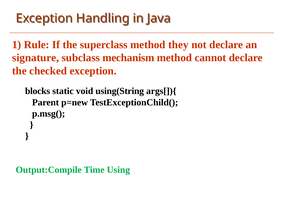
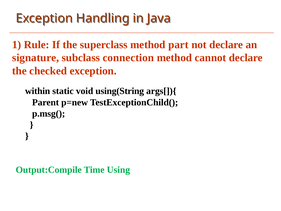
they: they -> part (178, 45)
mechanism: mechanism -> connection (128, 58)
blocks: blocks -> within (38, 91)
